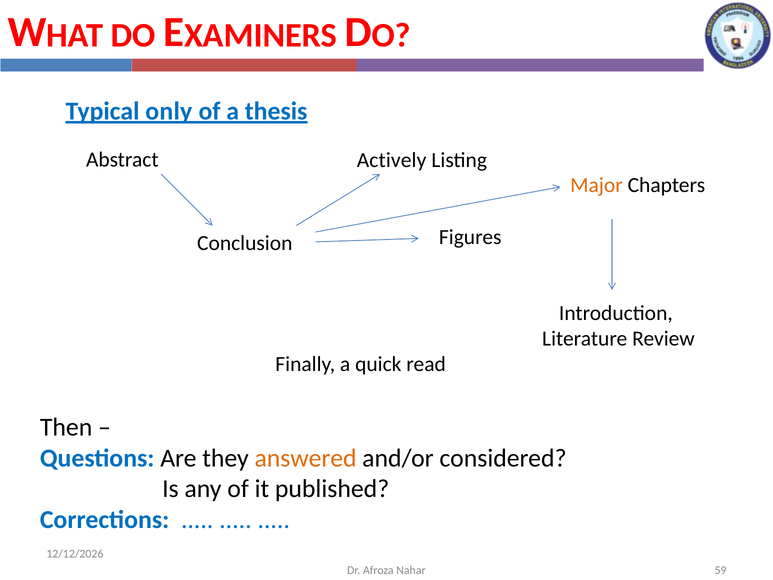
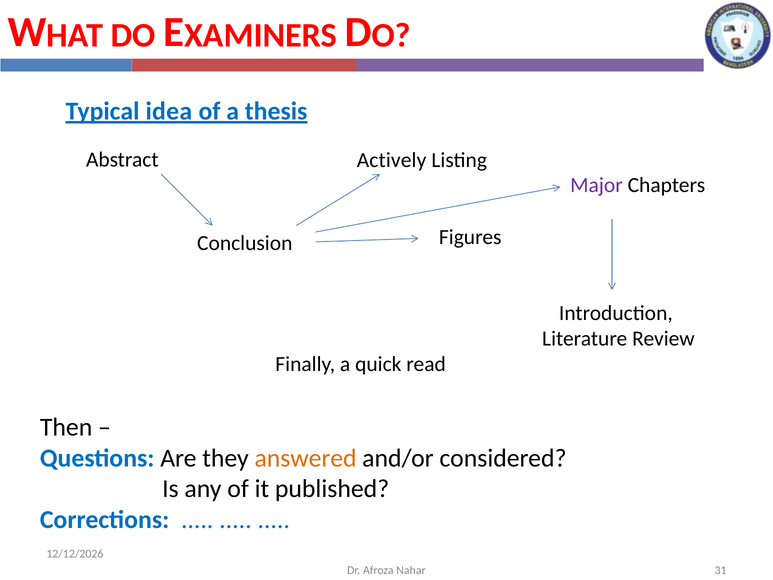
only: only -> idea (169, 111)
Major colour: orange -> purple (596, 185)
59: 59 -> 31 (721, 570)
